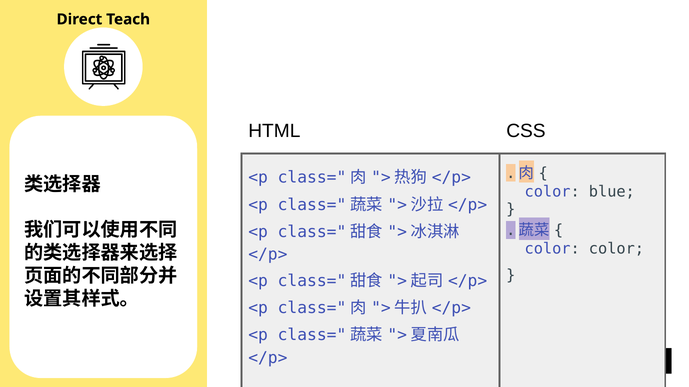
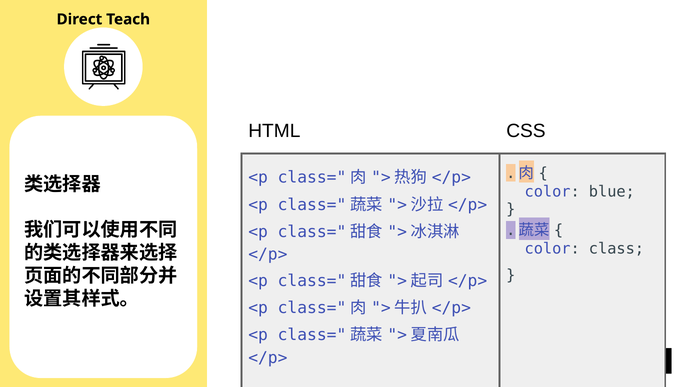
color color: color -> class (616, 249)
